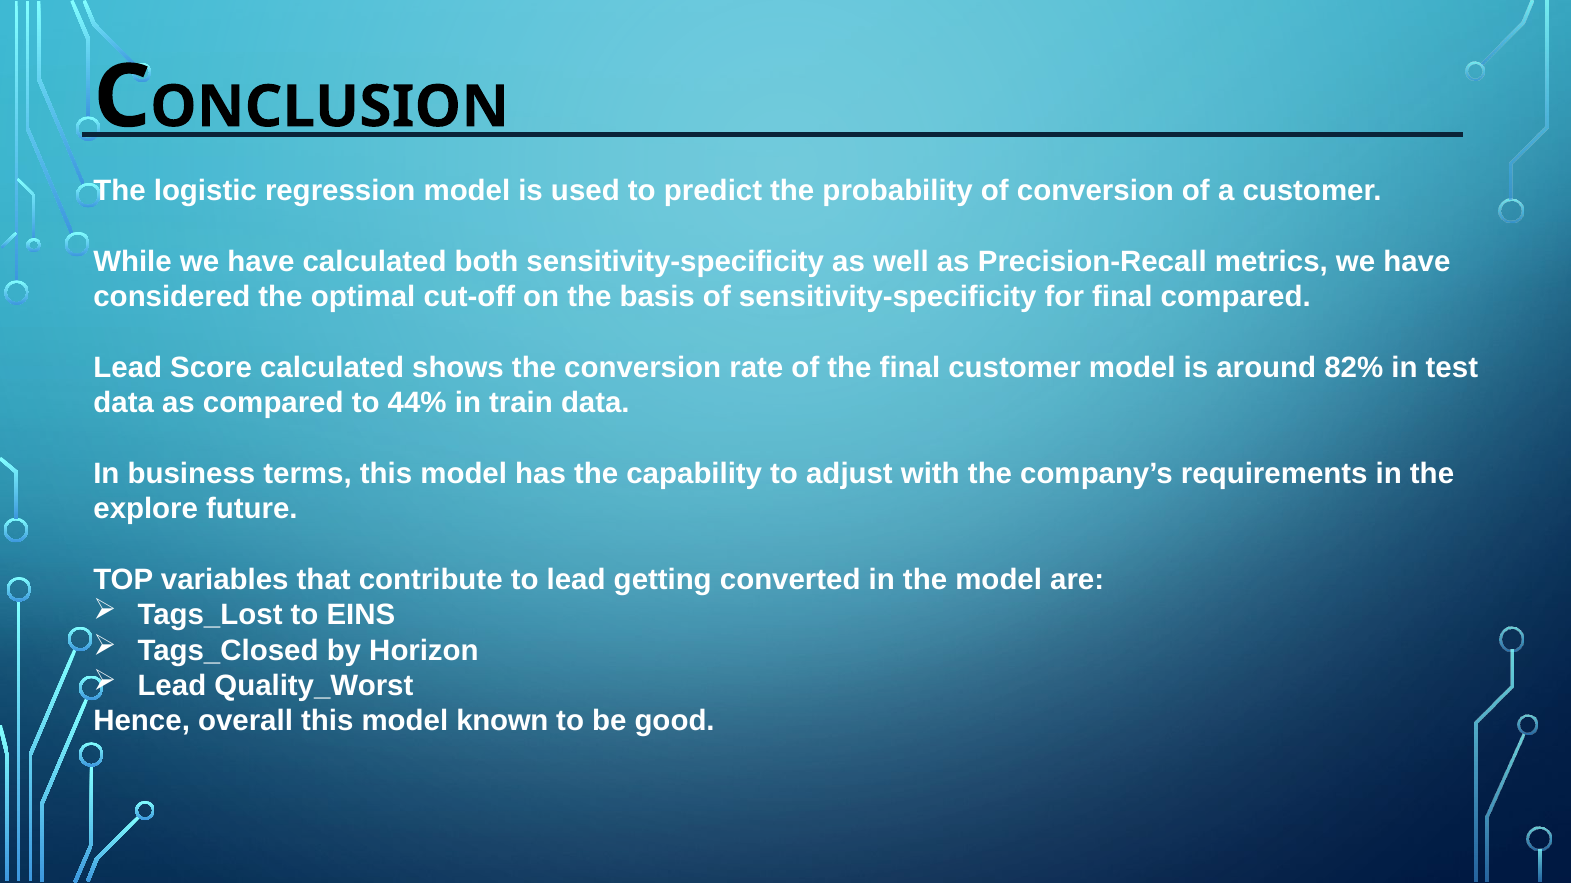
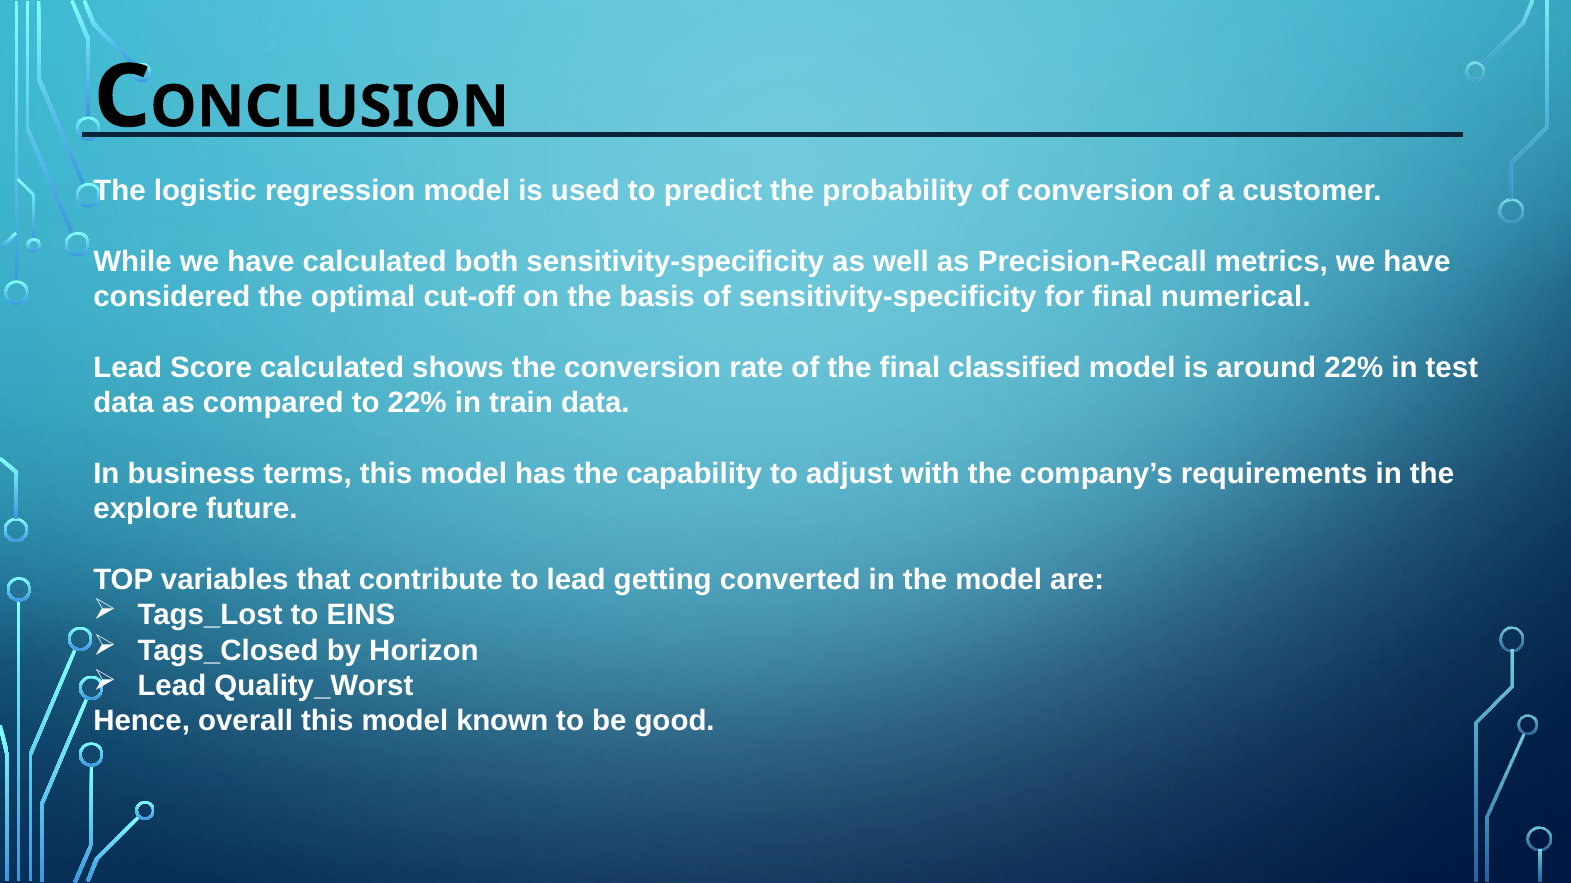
final compared: compared -> numerical (1236, 297)
final customer: customer -> classified (1015, 368)
around 82%: 82% -> 22% (1354, 368)
to 44%: 44% -> 22% (417, 403)
